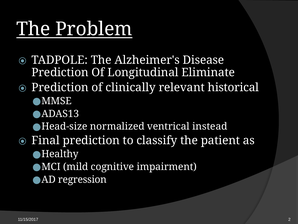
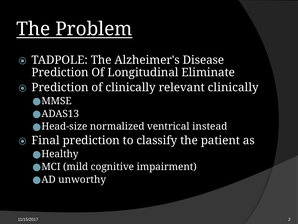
relevant historical: historical -> clinically (233, 87)
regression: regression -> unworthy (82, 179)
